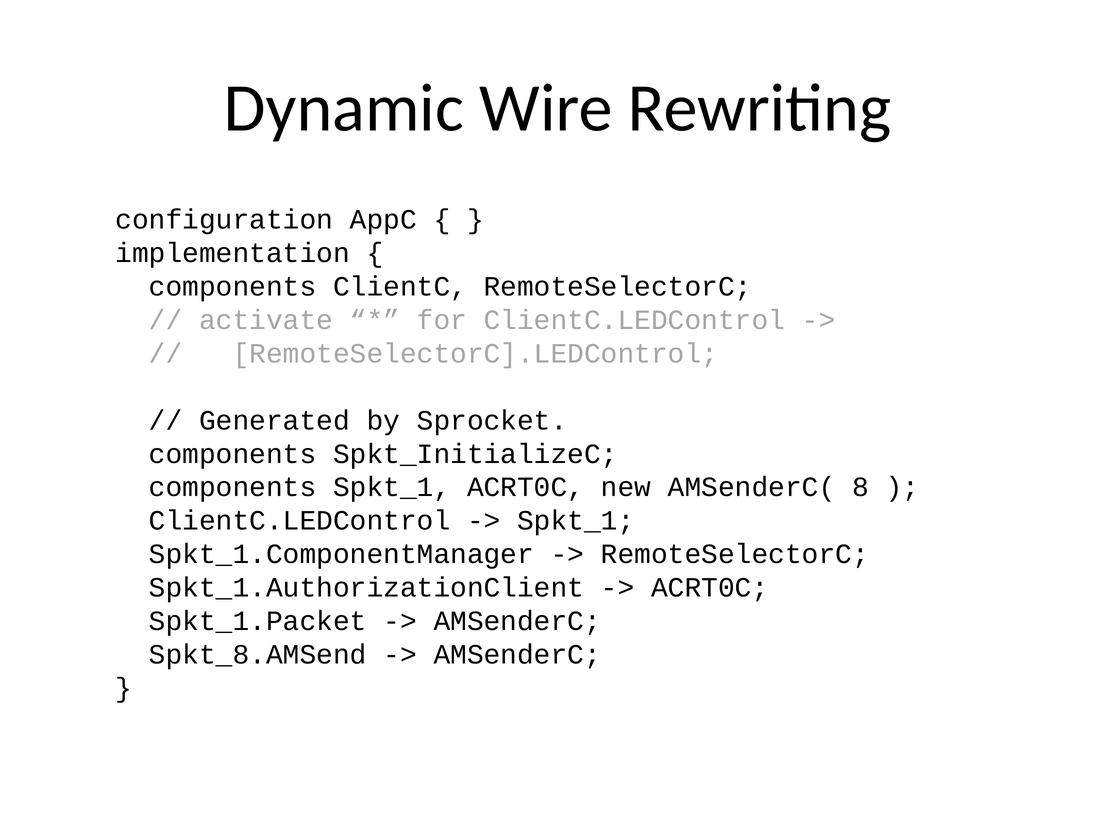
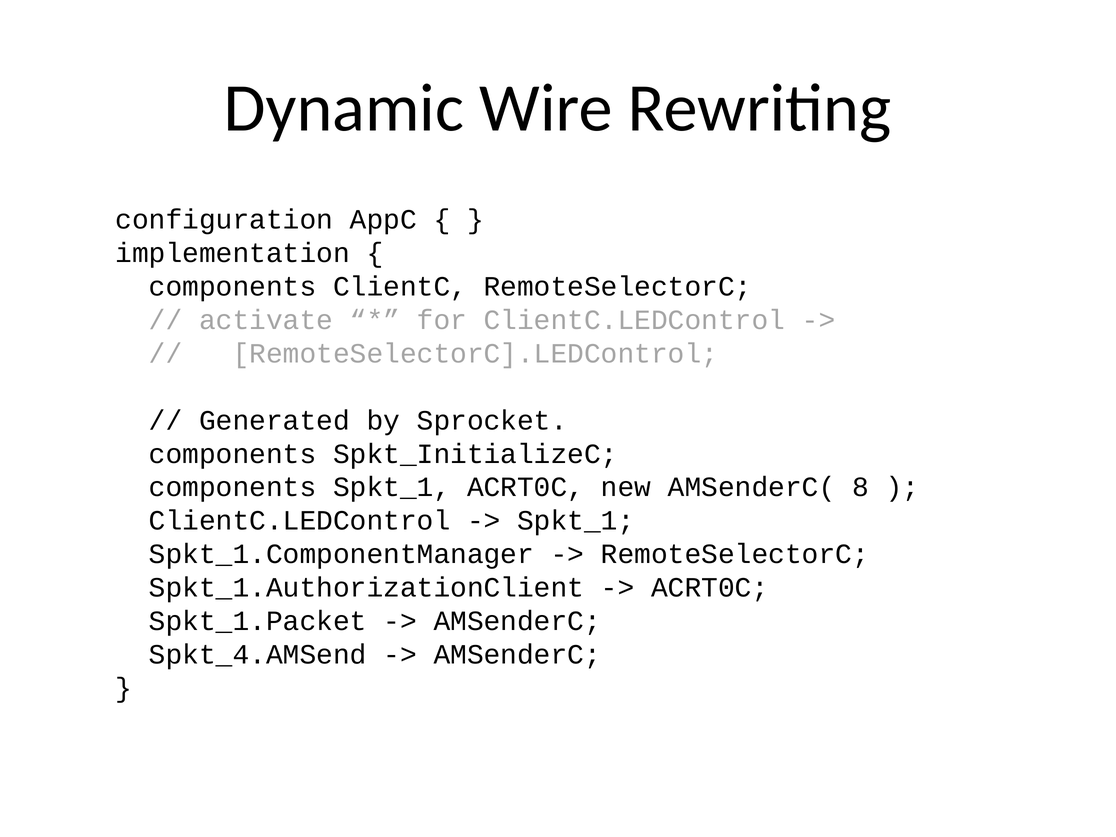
Spkt_8.AMSend: Spkt_8.AMSend -> Spkt_4.AMSend (258, 655)
